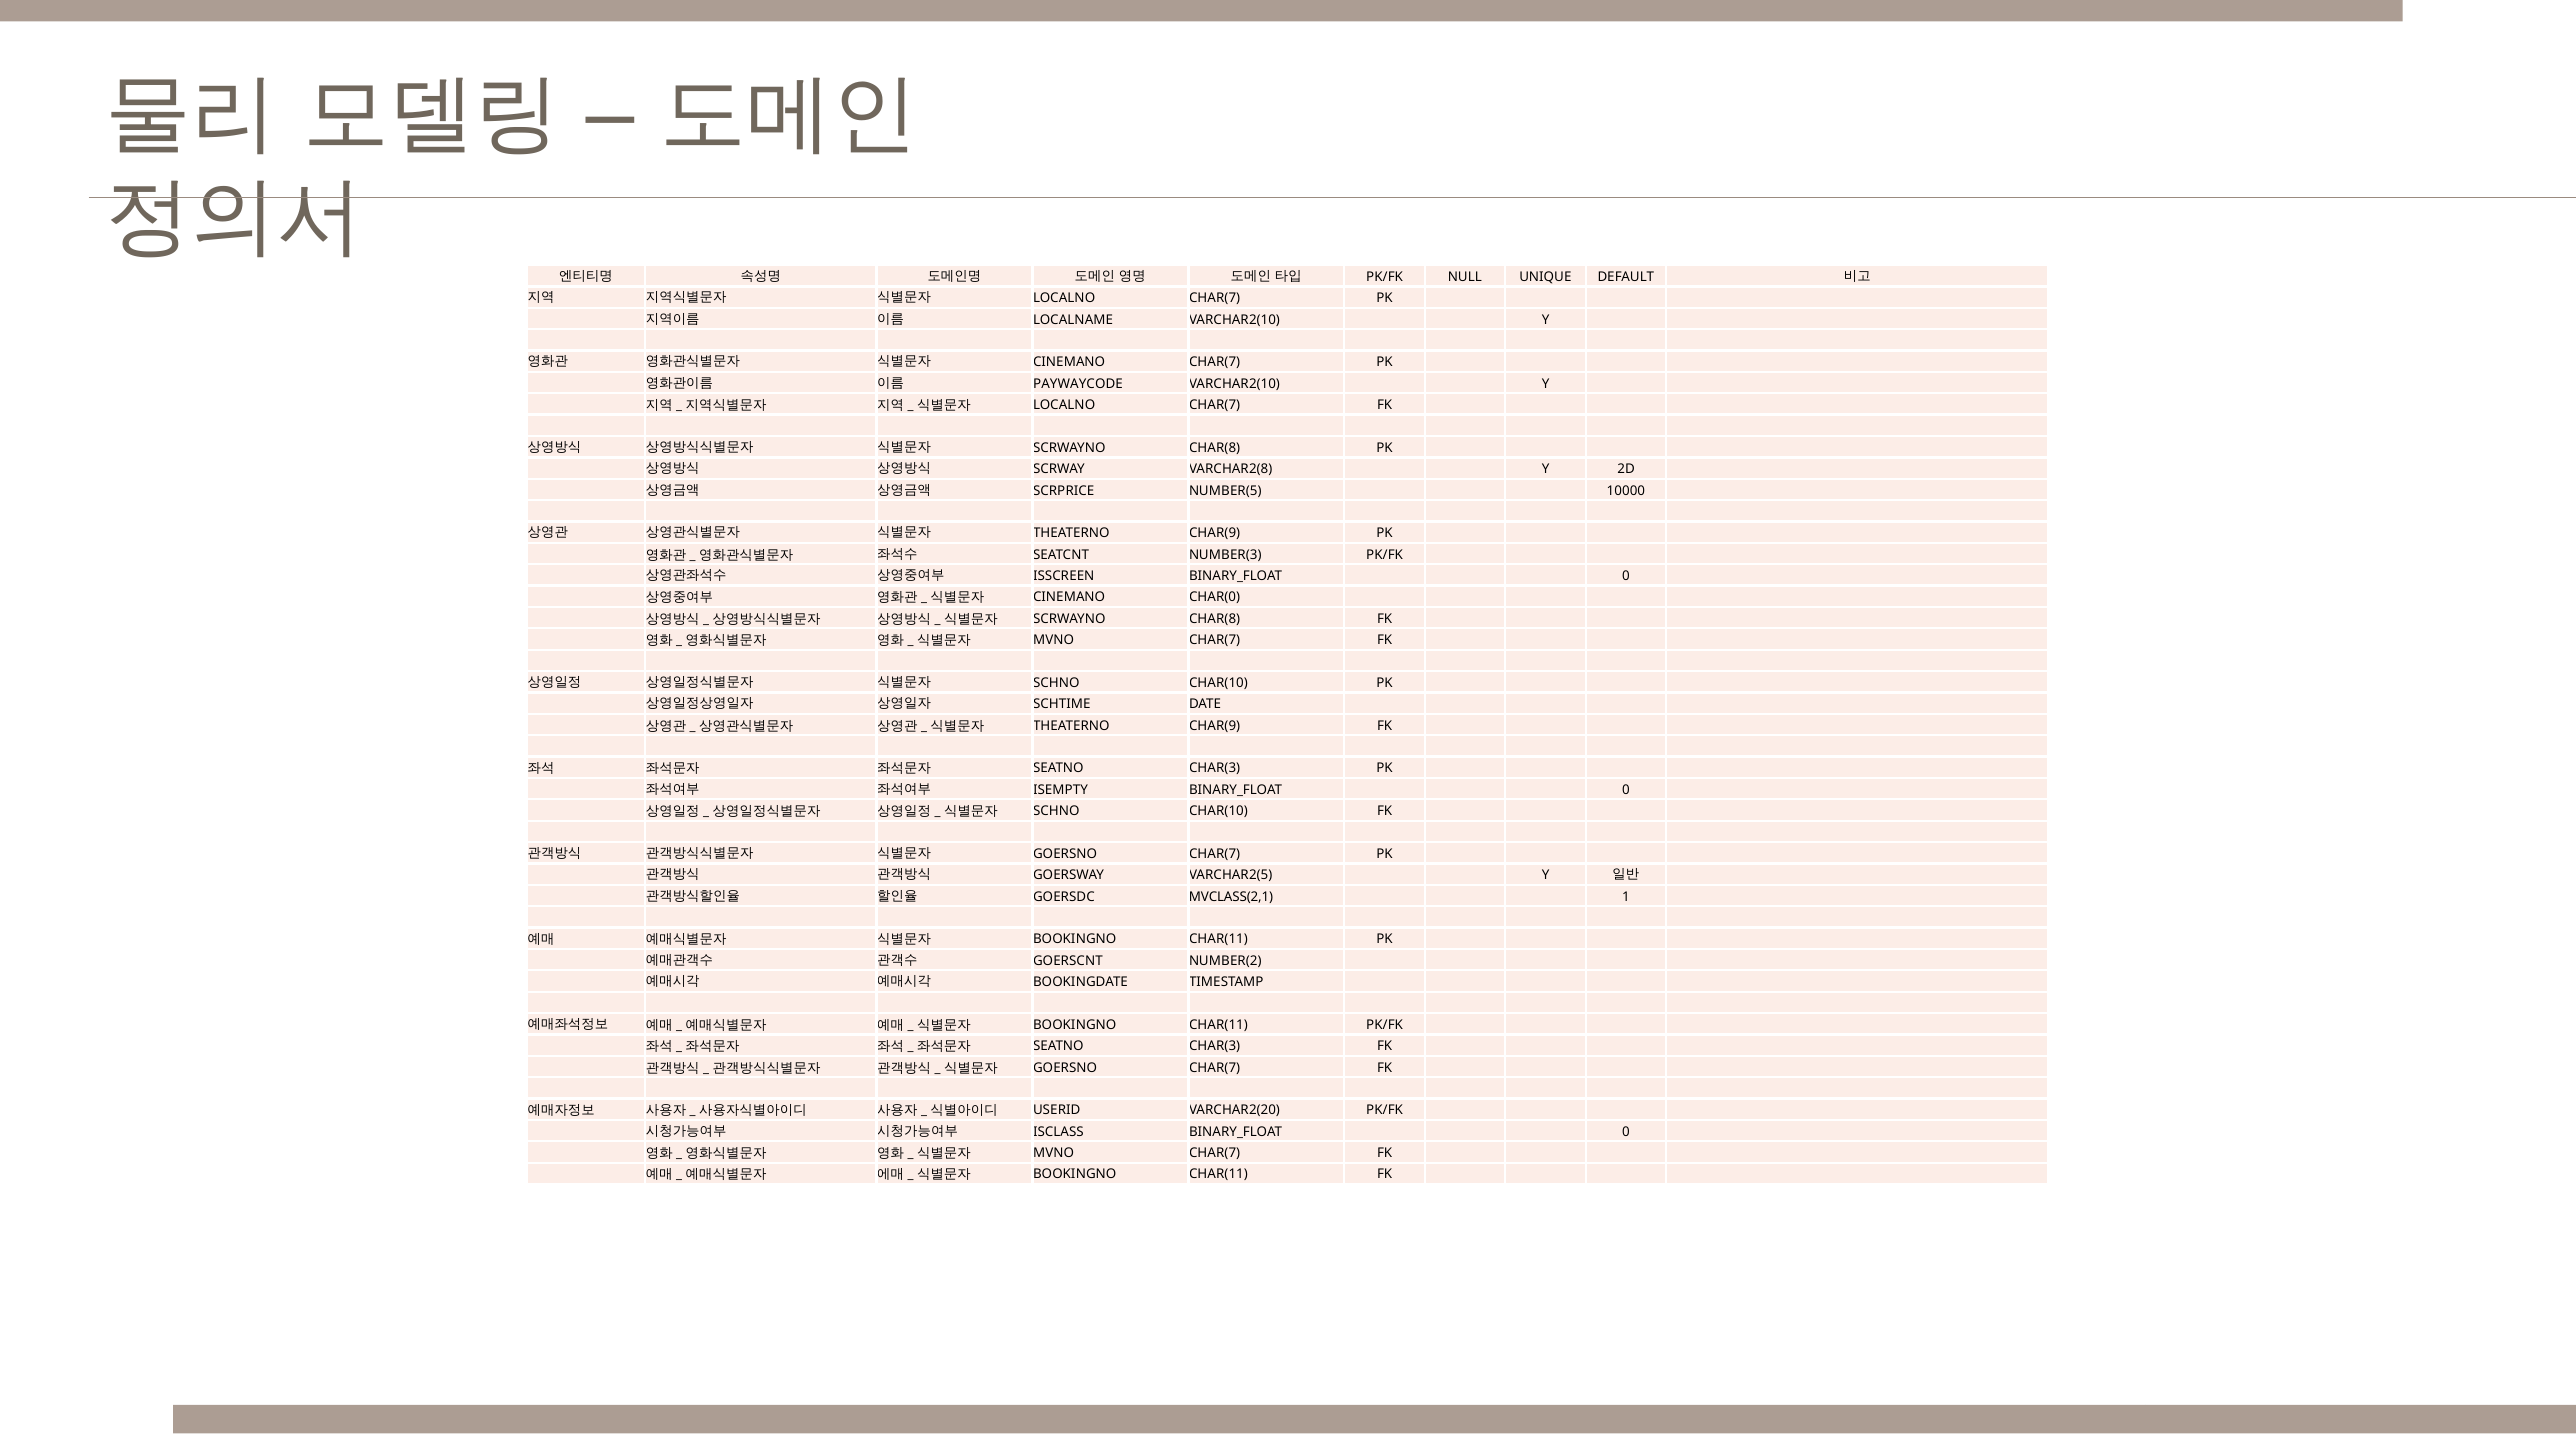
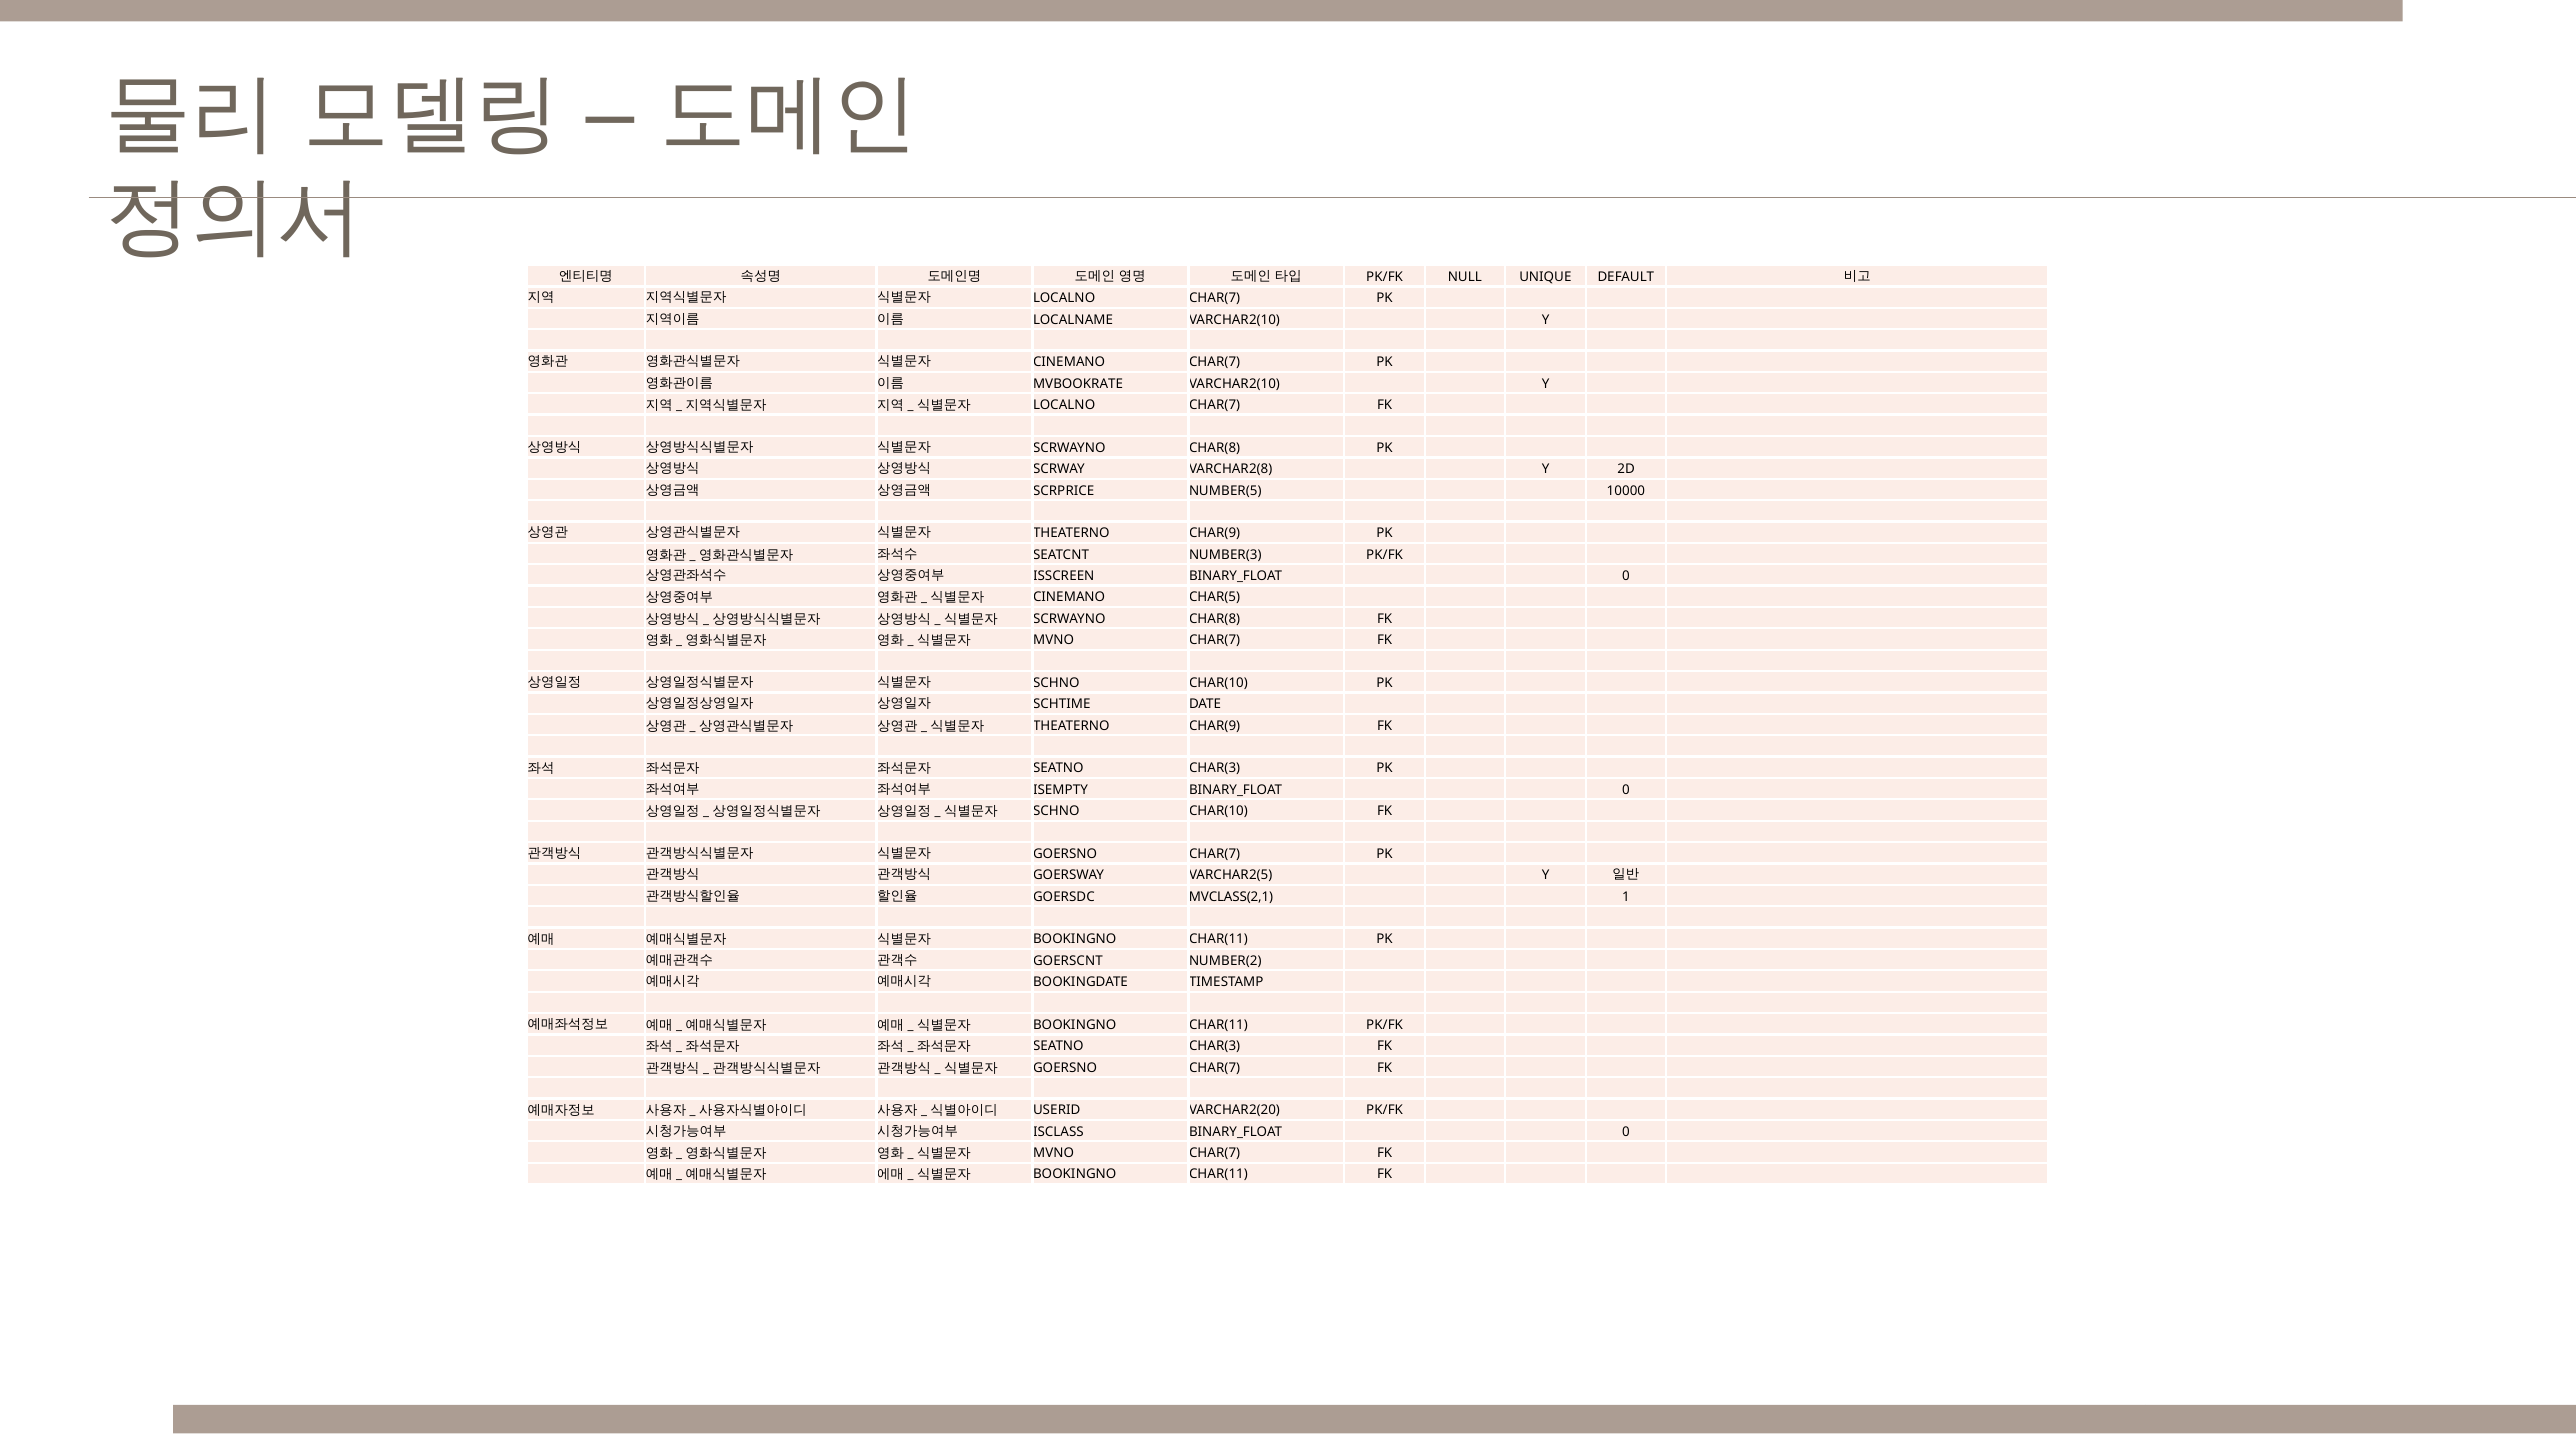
PAYWAYCODE: PAYWAYCODE -> MVBOOKRATE (1078, 384)
CHAR(0: CHAR(0 -> CHAR(5 (1215, 597)
